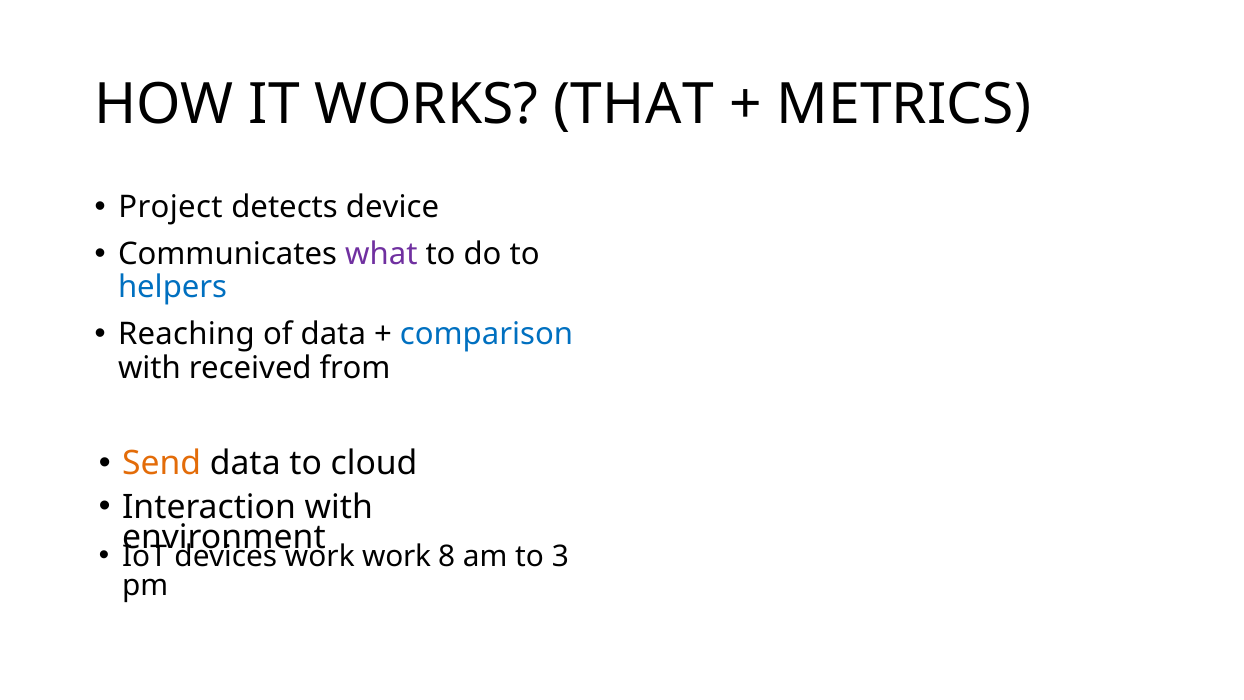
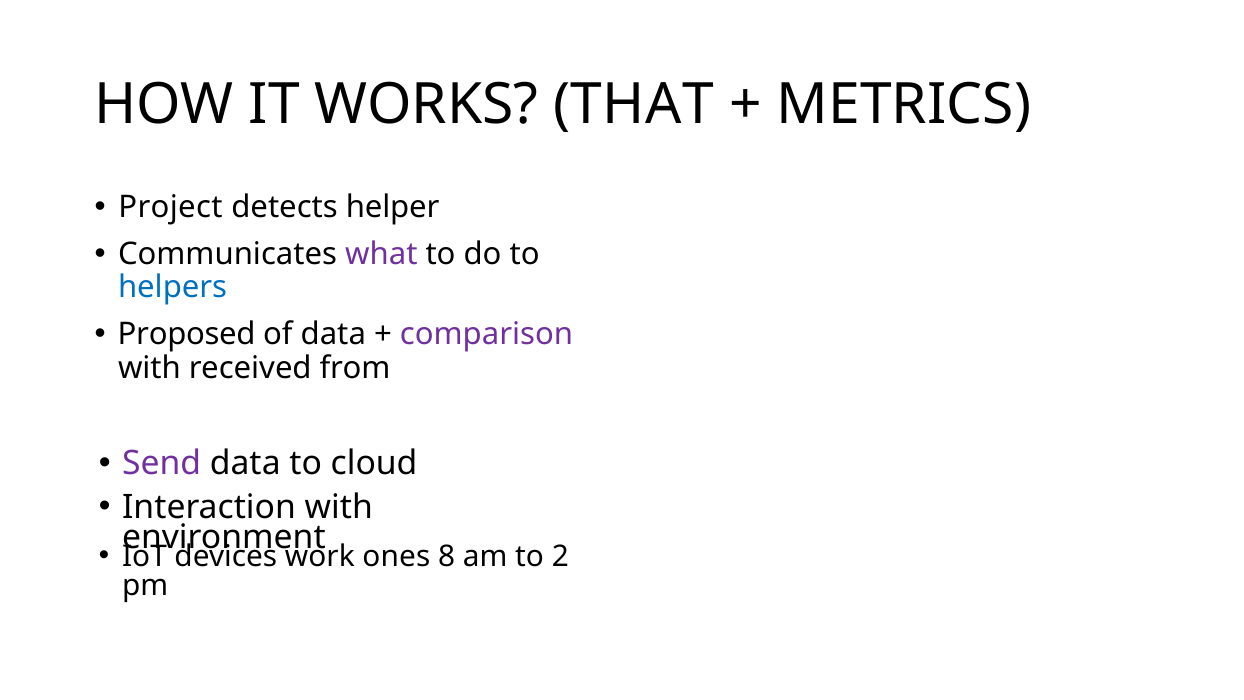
device: device -> helper (393, 207)
Reaching: Reaching -> Proposed (187, 334)
comparison colour: blue -> purple (486, 334)
Send colour: orange -> purple (162, 463)
work work: work -> ones (396, 557)
3: 3 -> 2 (560, 557)
